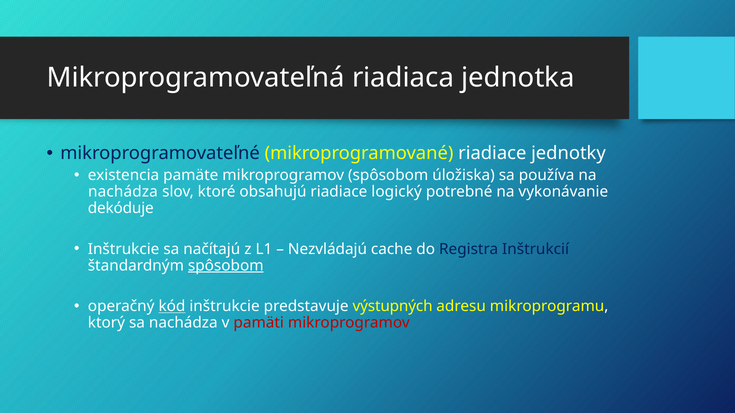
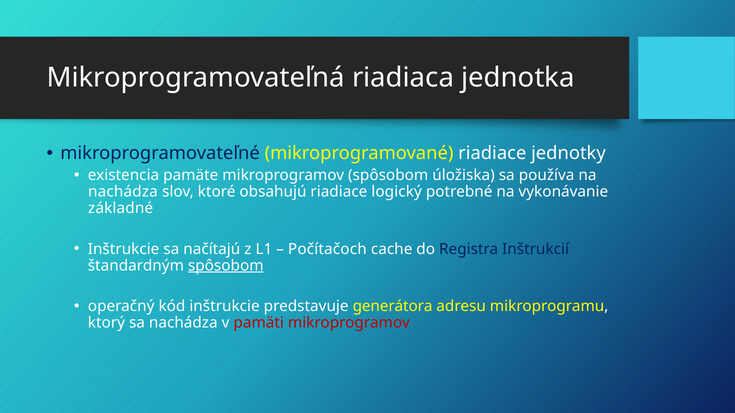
dekóduje: dekóduje -> základné (121, 209)
Nezvládajú: Nezvládajú -> Počítačoch (327, 249)
kód underline: present -> none (172, 307)
výstupných: výstupných -> generátora (393, 307)
